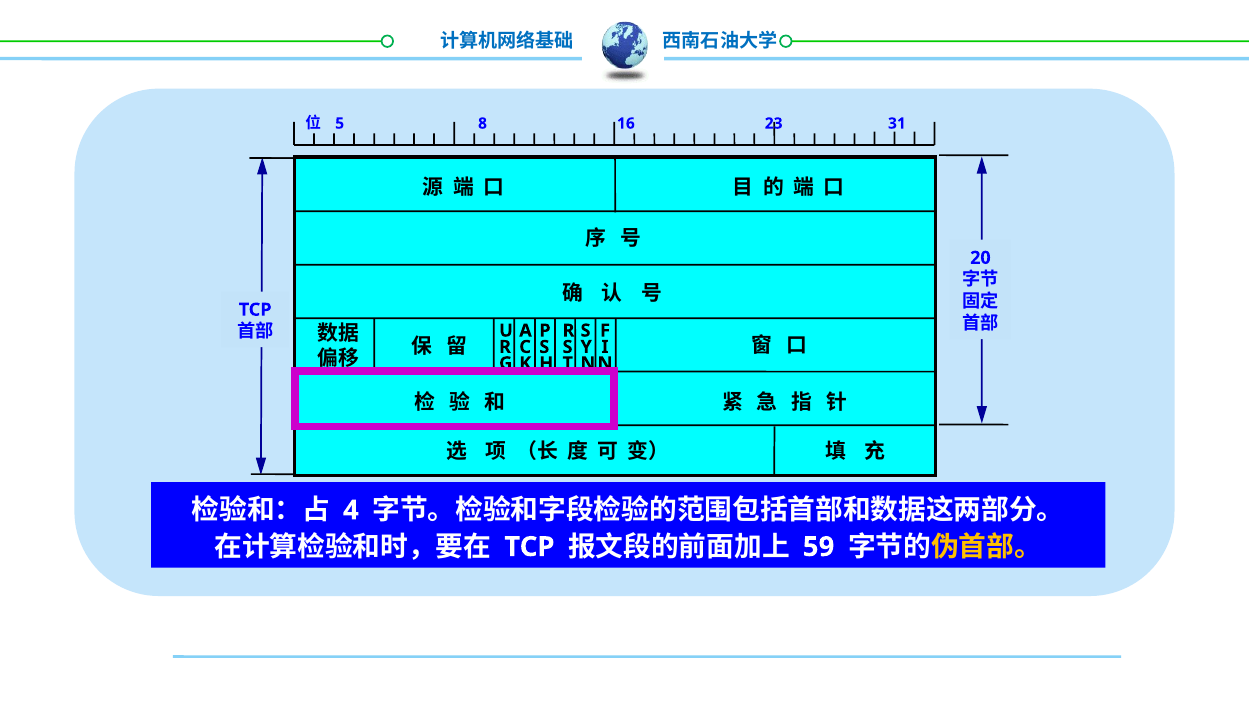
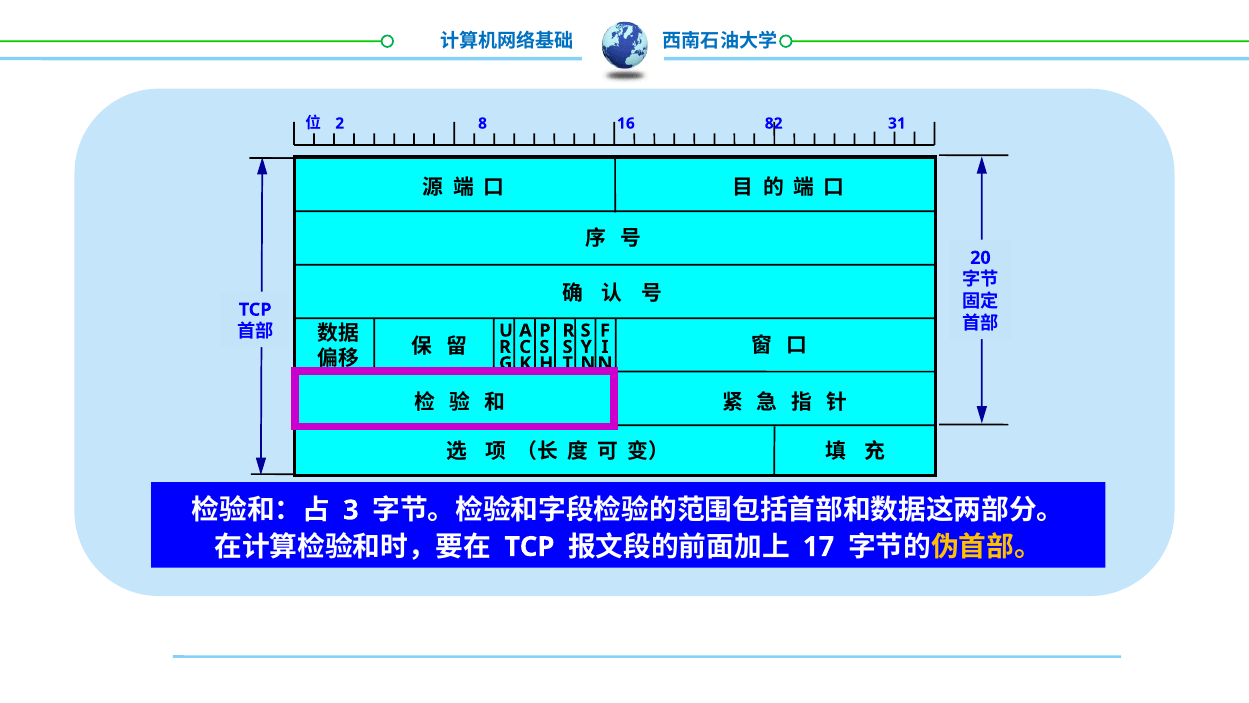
5: 5 -> 2 (340, 123)
23: 23 -> 82 (774, 123)
4: 4 -> 3 (351, 510)
59: 59 -> 17 (819, 547)
